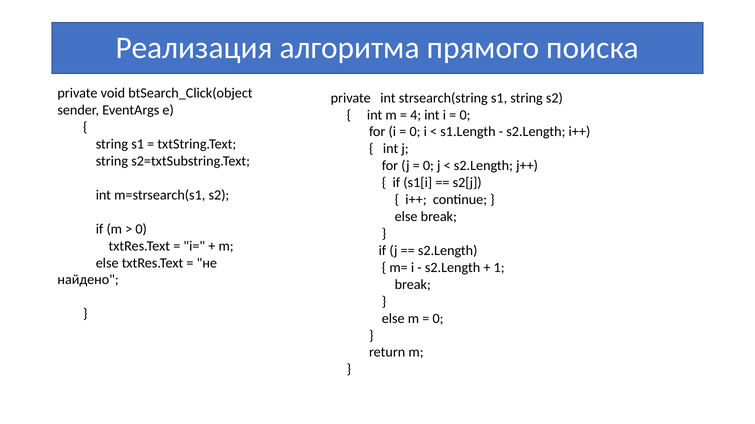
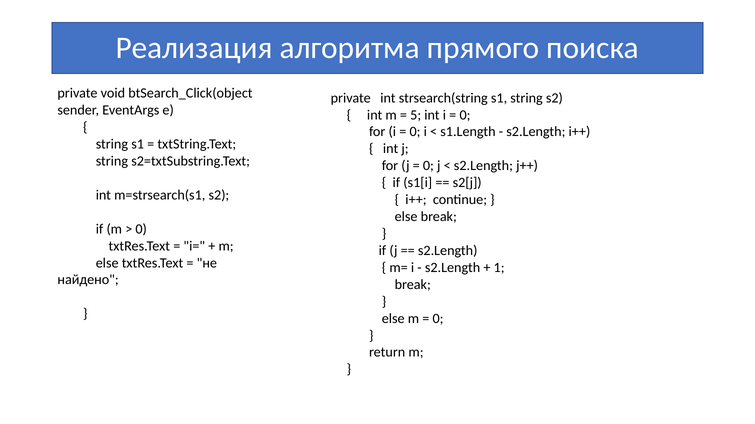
4: 4 -> 5 (416, 115)
